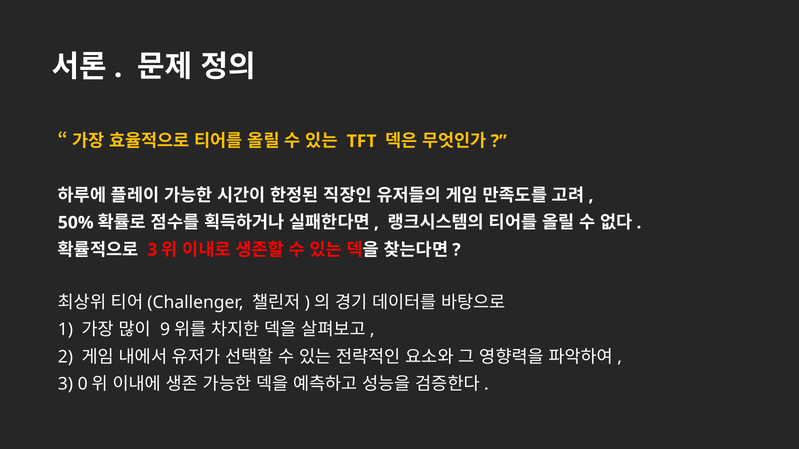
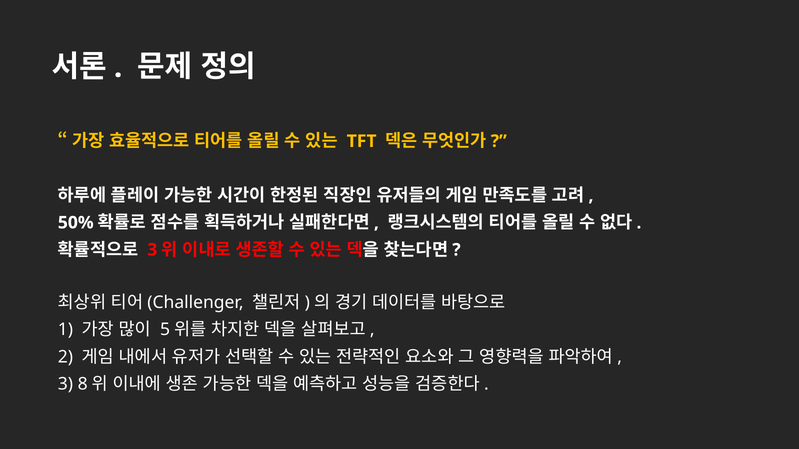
9: 9 -> 5 (165, 330)
0: 0 -> 8 (83, 384)
